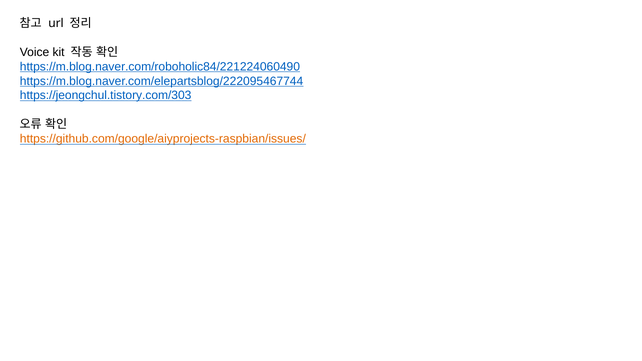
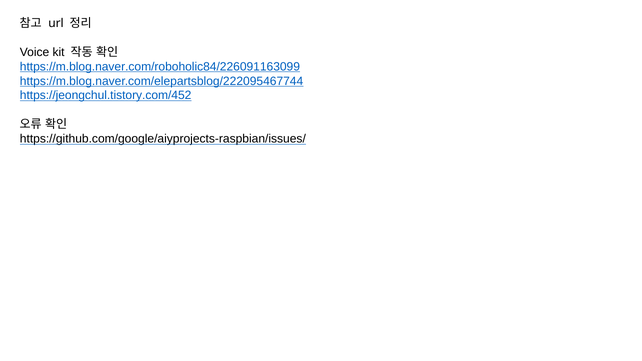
https://m.blog.naver.com/roboholic84/221224060490: https://m.blog.naver.com/roboholic84/221224060490 -> https://m.blog.naver.com/roboholic84/226091163099 (160, 67)
https://jeongchul.tistory.com/303: https://jeongchul.tistory.com/303 -> https://jeongchul.tistory.com/452 (106, 96)
https://github.com/google/aiyprojects-raspbian/issues/ colour: orange -> black (163, 139)
